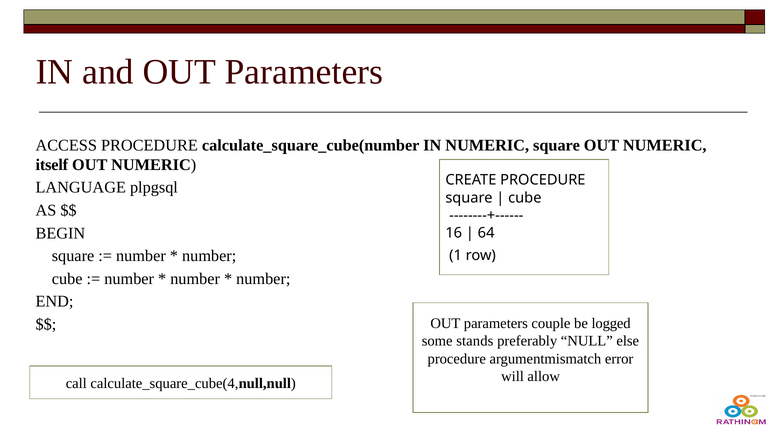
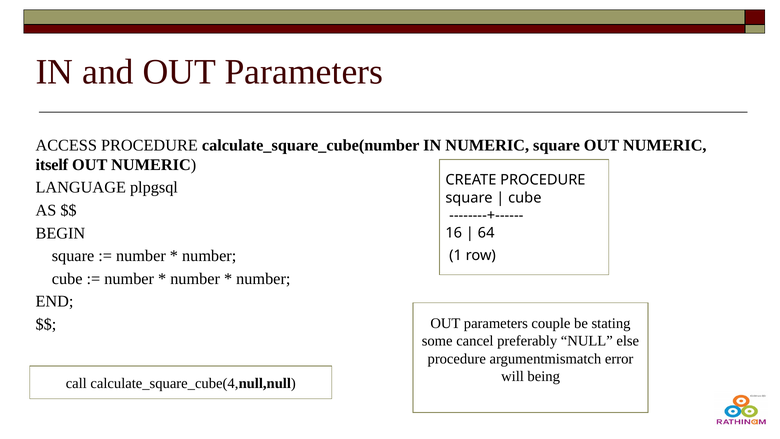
logged: logged -> stating (611, 323)
stands: stands -> cancel (475, 341)
allow: allow -> being (544, 376)
